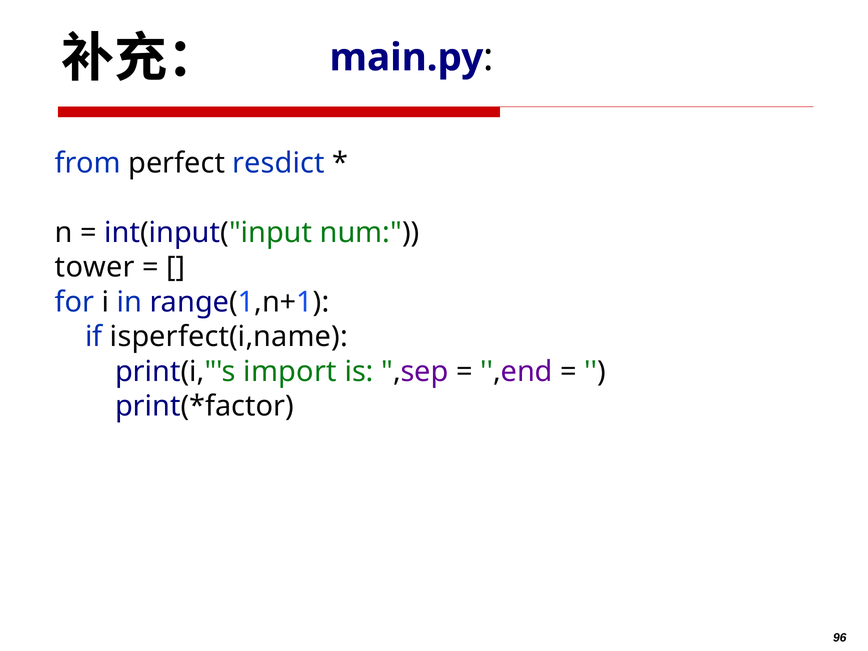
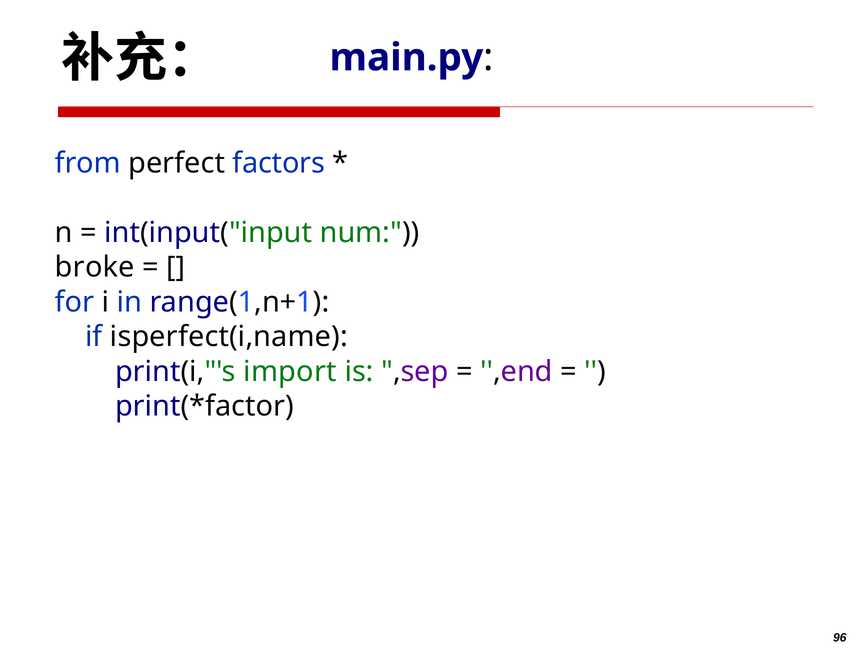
resdict: resdict -> factors (279, 163)
tower: tower -> broke (95, 267)
